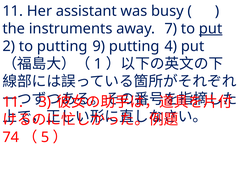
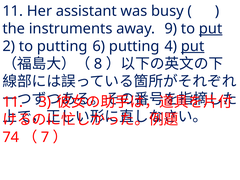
7: 7 -> 9 (171, 29)
9: 9 -> 6 (99, 46)
put underline: none -> present (193, 46)
1: 1 -> 8 (98, 64)
5: 5 -> 7 (45, 137)
